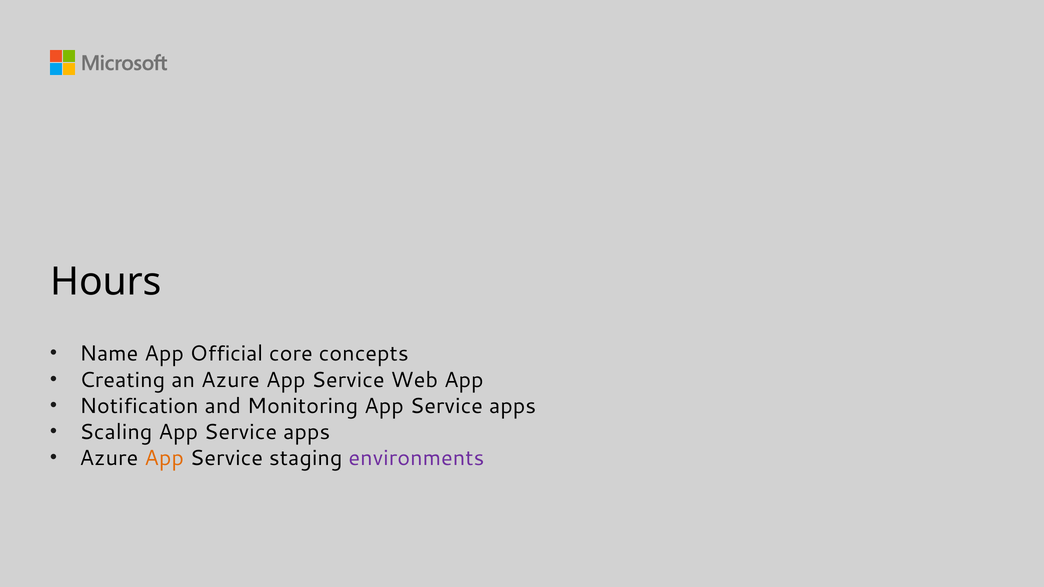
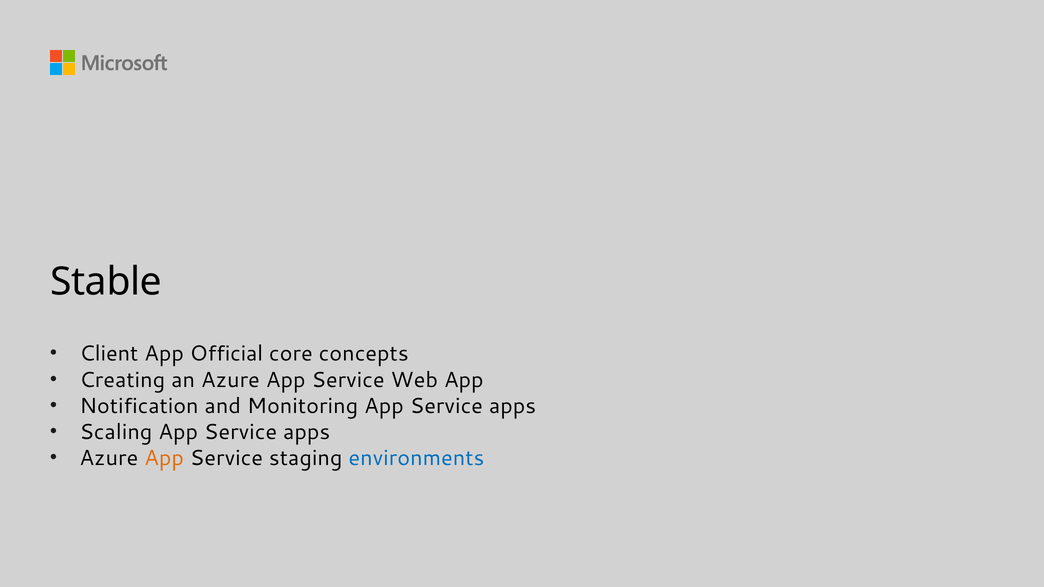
Hours: Hours -> Stable (106, 282)
Name: Name -> Client (109, 354)
environments colour: purple -> blue (416, 458)
